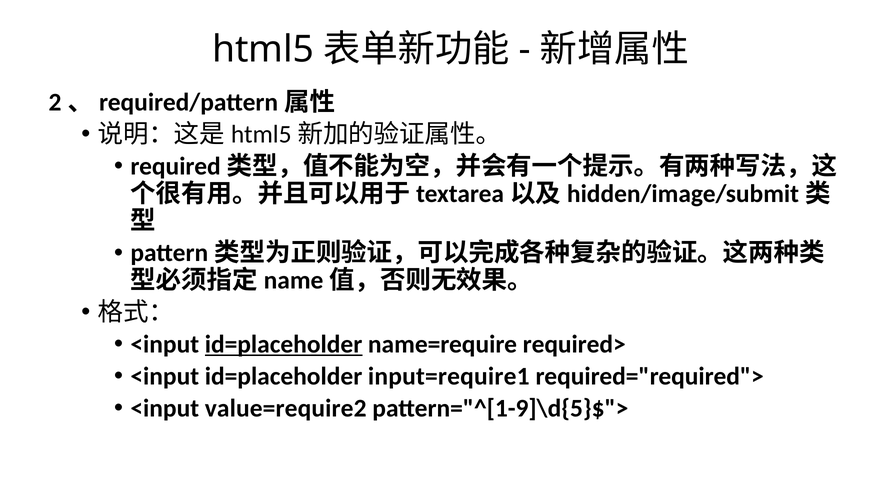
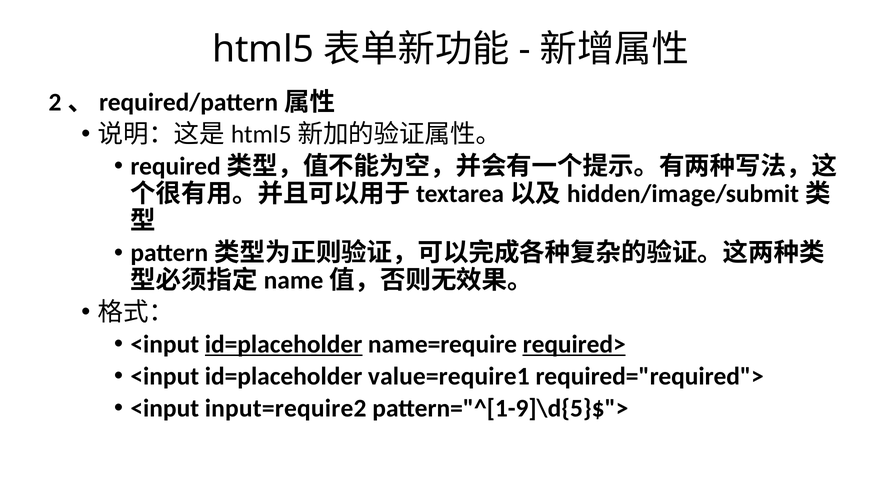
required> underline: none -> present (574, 345)
input=require1: input=require1 -> value=require1 (449, 377)
value=require2: value=require2 -> input=require2 (286, 409)
